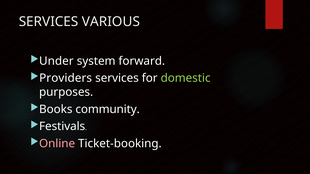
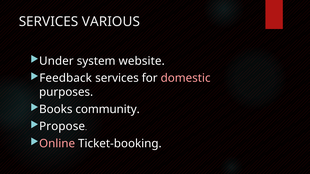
forward: forward -> website (142, 61)
Providers: Providers -> Feedback (66, 78)
domestic colour: light green -> pink (186, 78)
Festivals: Festivals -> Propose (62, 127)
